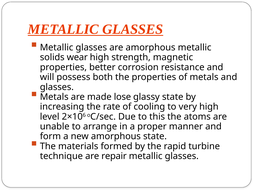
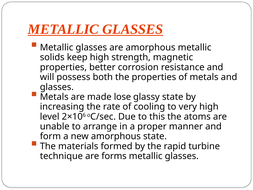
wear: wear -> keep (77, 57)
repair: repair -> forms (114, 156)
